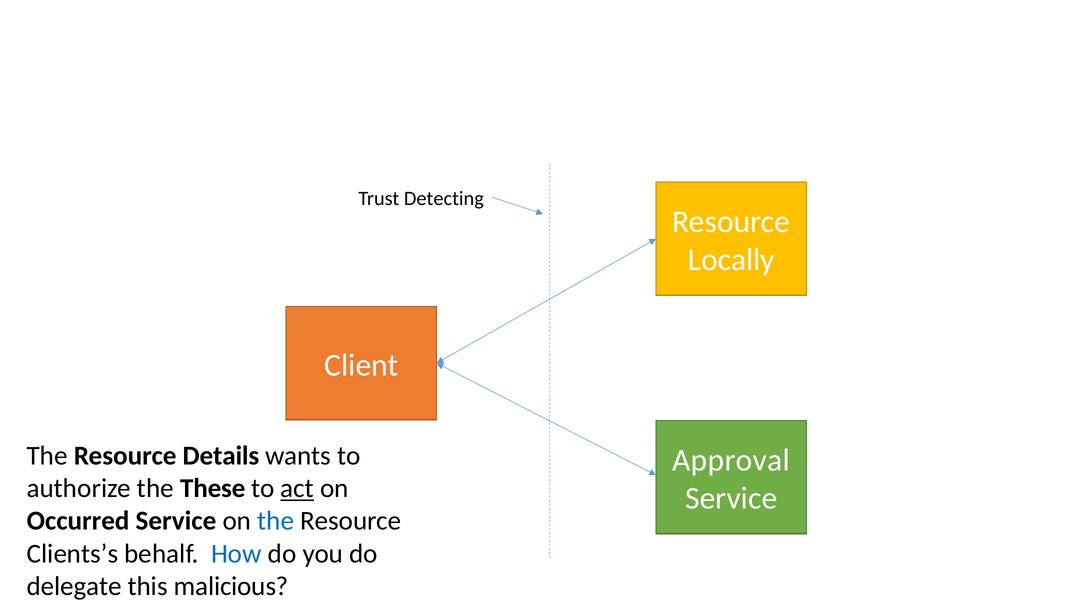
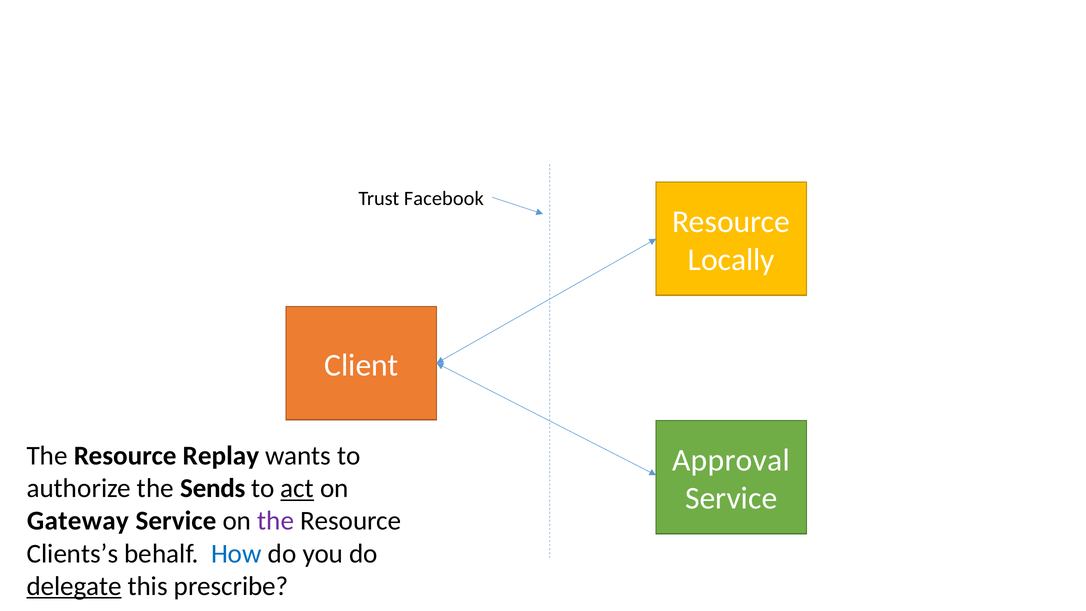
Detecting: Detecting -> Facebook (444, 199)
Details: Details -> Replay (221, 456)
These: These -> Sends (213, 488)
Occurred: Occurred -> Gateway (78, 521)
the colour: blue -> purple (276, 521)
delegate underline: none -> present (74, 586)
malicious: malicious -> prescribe (231, 586)
